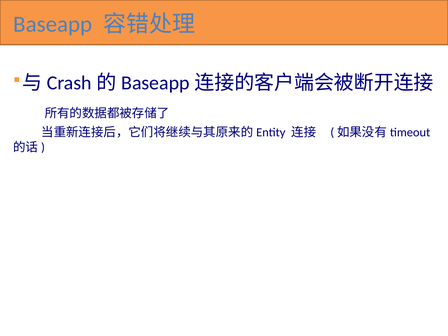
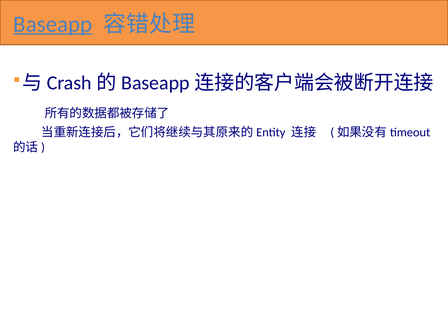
Baseapp underline: none -> present (53, 24)
